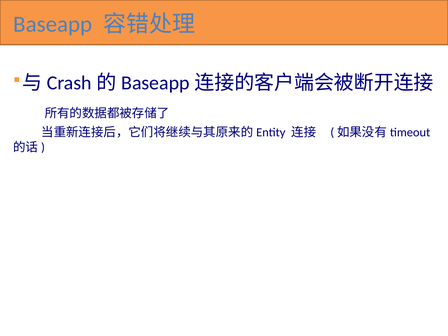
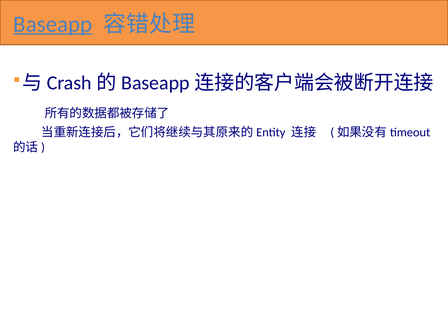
Baseapp underline: none -> present (53, 24)
